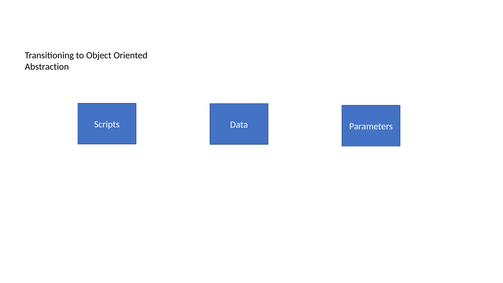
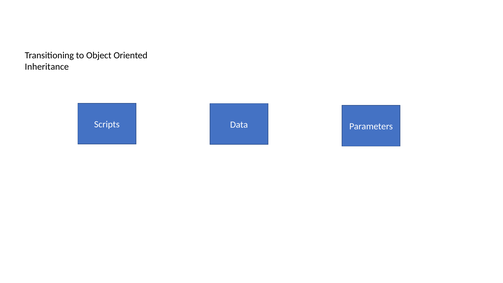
Abstraction: Abstraction -> Inheritance (47, 67)
